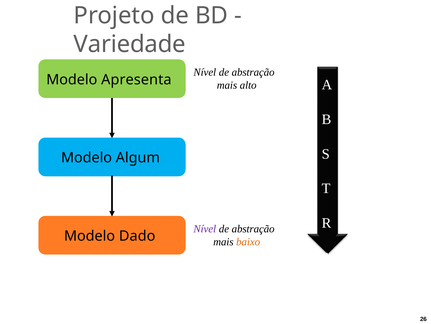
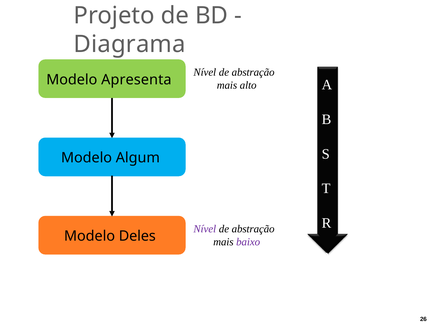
Variedade: Variedade -> Diagrama (130, 44)
Dado: Dado -> Deles (137, 236)
baixo colour: orange -> purple (248, 241)
